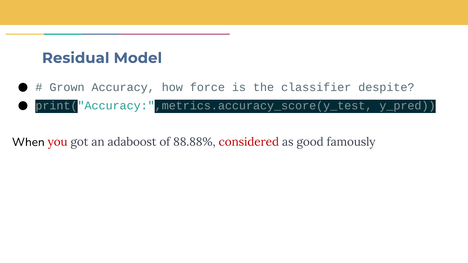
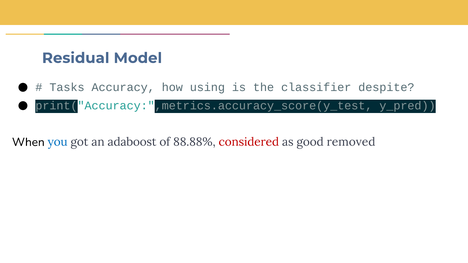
Grown: Grown -> Tasks (67, 88)
force: force -> using (207, 88)
you colour: red -> blue (58, 142)
famously: famously -> removed (351, 142)
